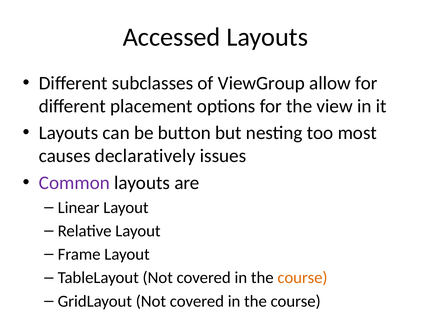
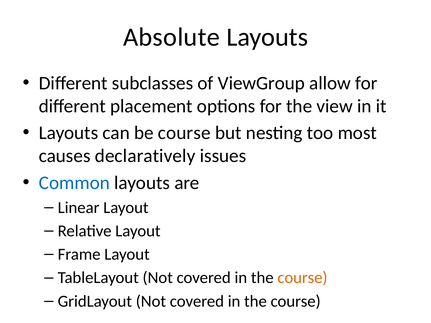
Accessed: Accessed -> Absolute (171, 37)
be button: button -> course (184, 133)
Common colour: purple -> blue (74, 183)
